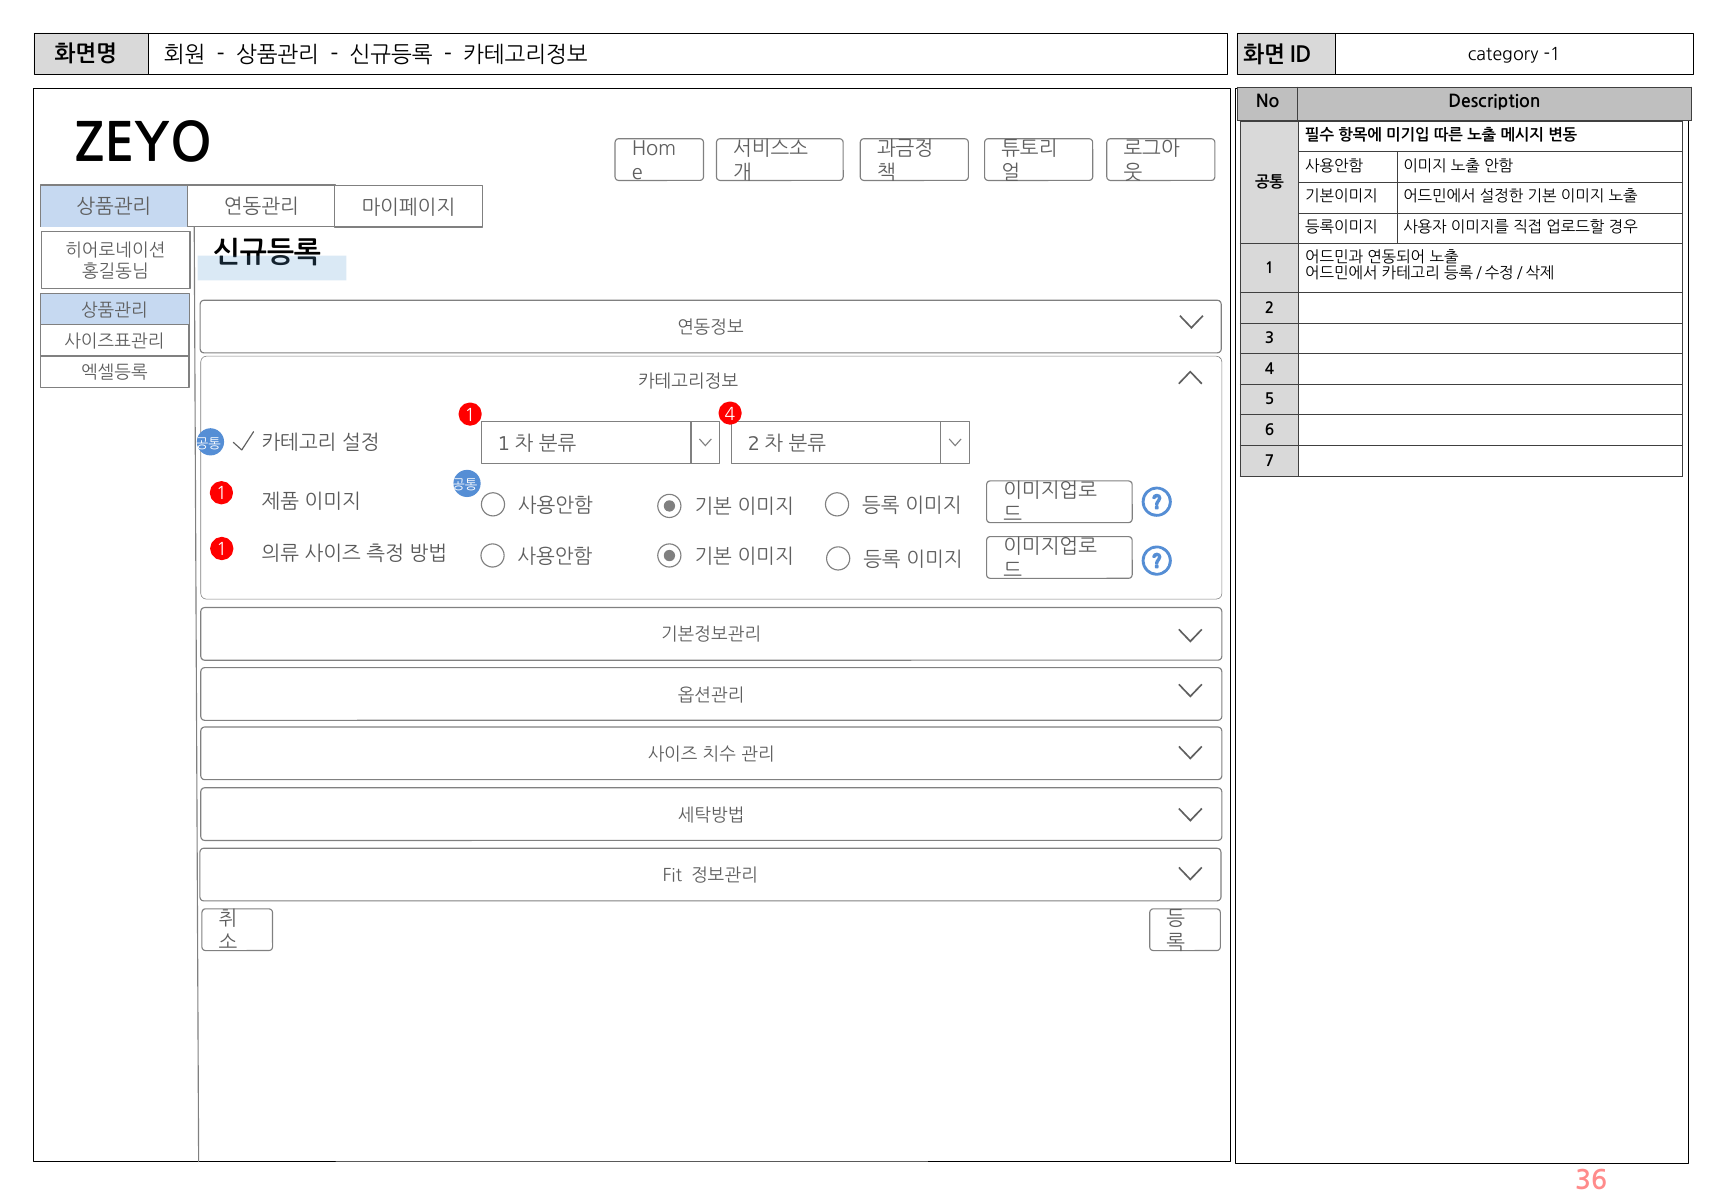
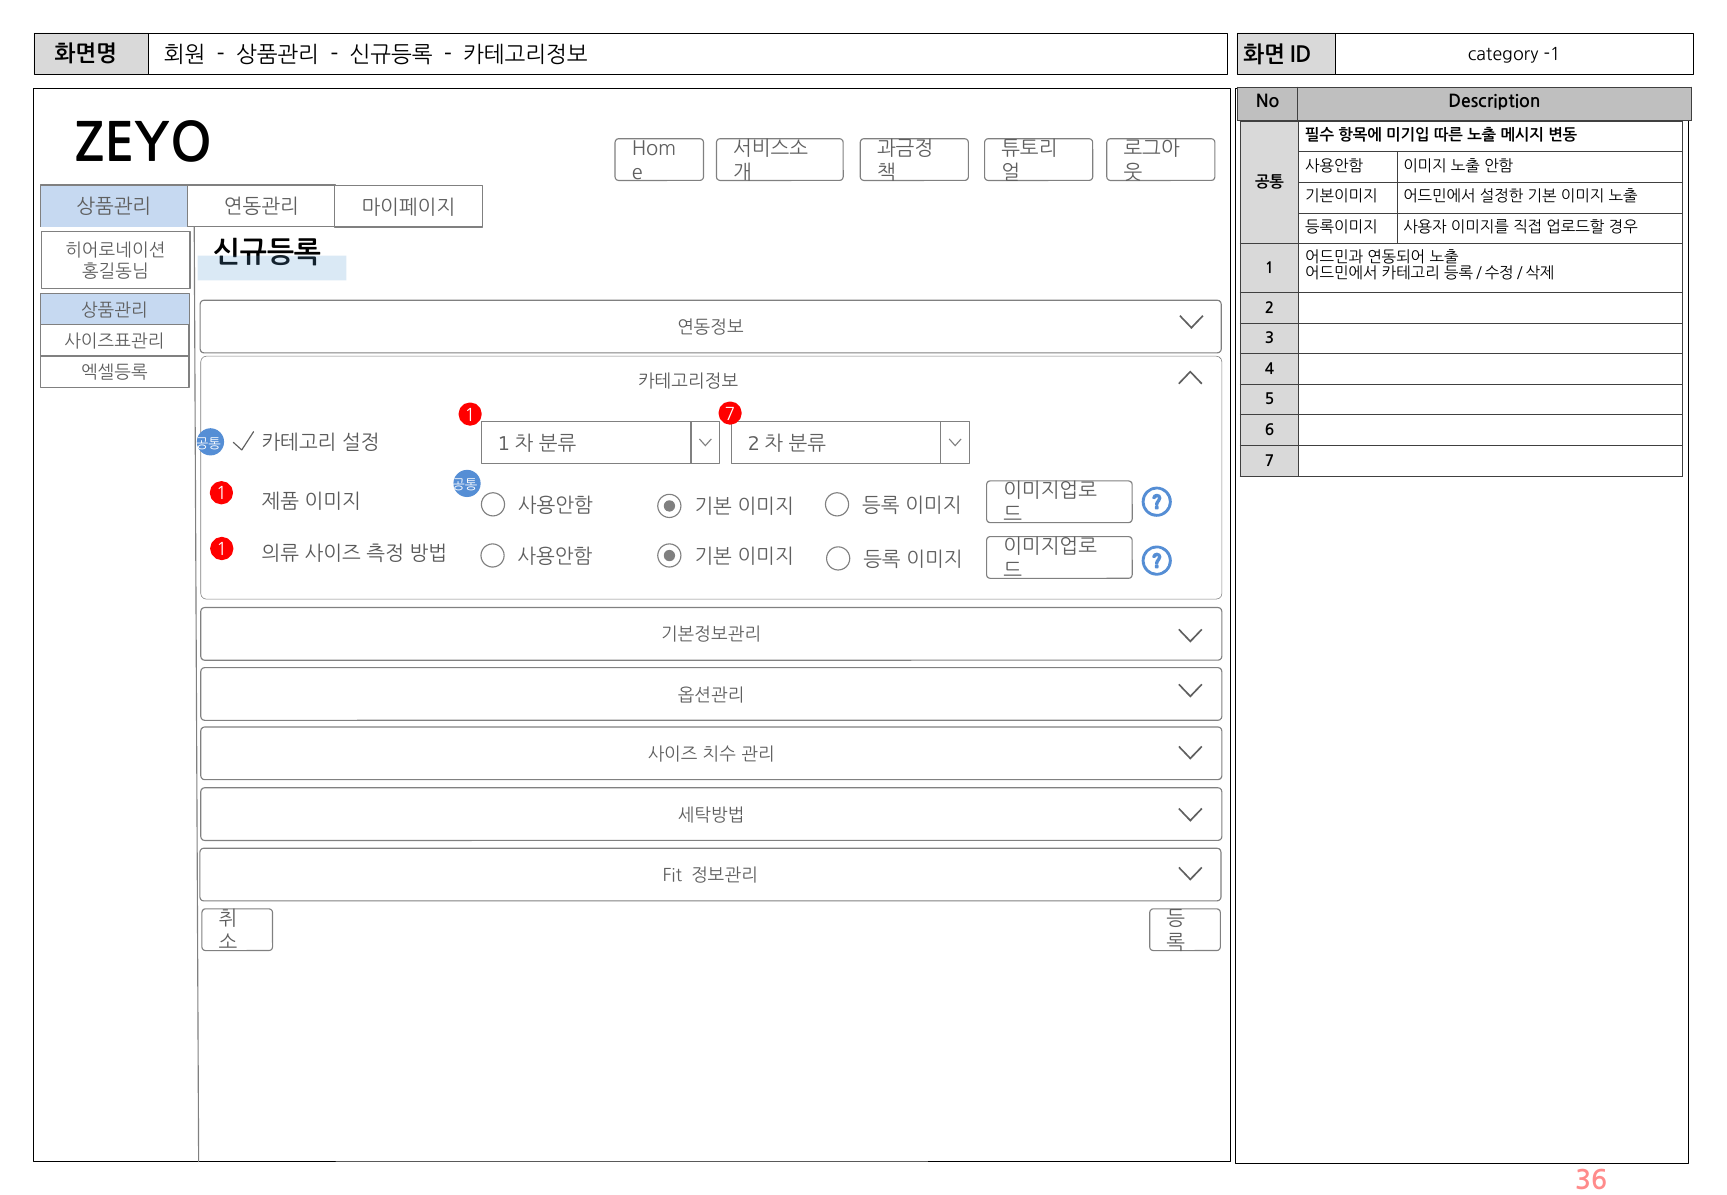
1 4: 4 -> 7 (730, 414)
